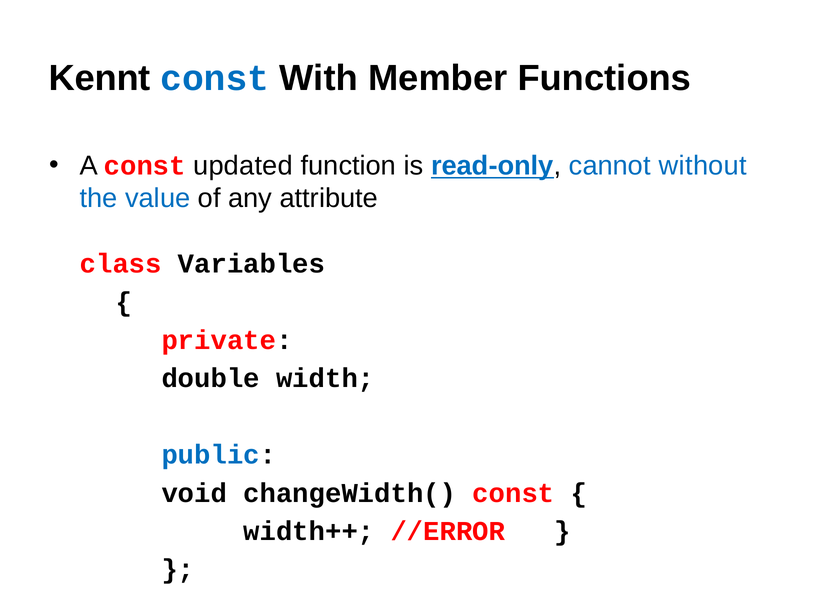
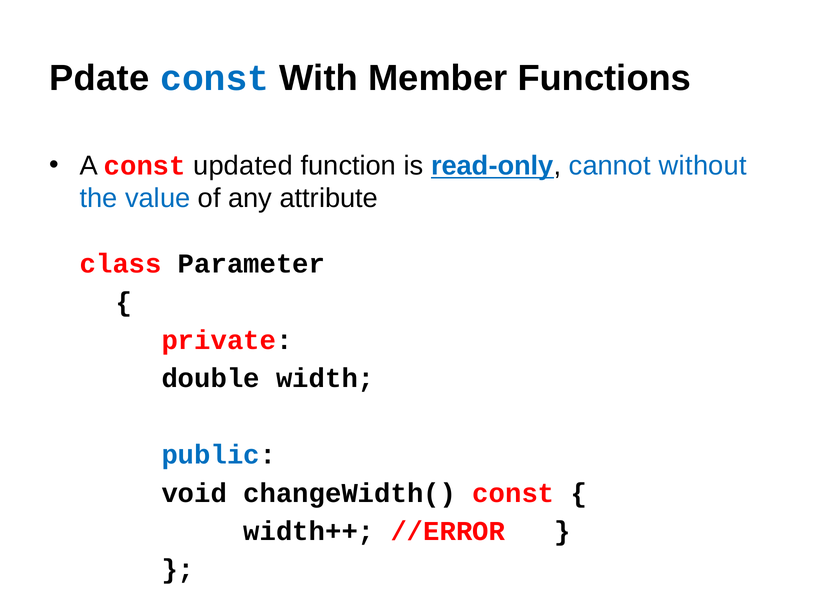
Kennt: Kennt -> Pdate (99, 78)
Variables: Variables -> Parameter (252, 264)
